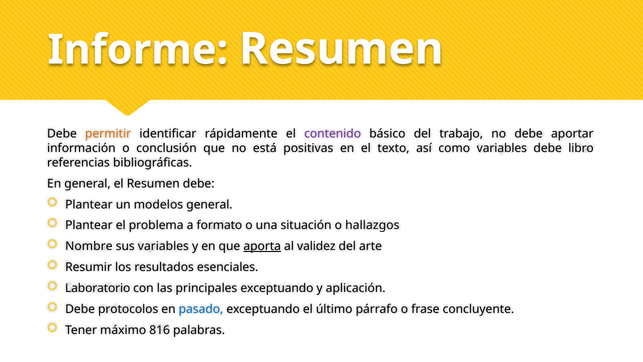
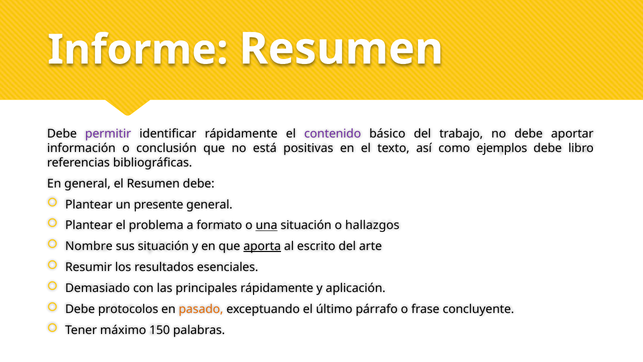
permitir colour: orange -> purple (108, 134)
como variables: variables -> ejemplos (502, 148)
modelos: modelos -> presente (159, 204)
una underline: none -> present (267, 225)
sus variables: variables -> situación (163, 246)
validez: validez -> escrito (316, 246)
Laboratorio: Laboratorio -> Demasiado (98, 288)
principales exceptuando: exceptuando -> rápidamente (277, 288)
pasado colour: blue -> orange (201, 309)
816: 816 -> 150 (160, 330)
